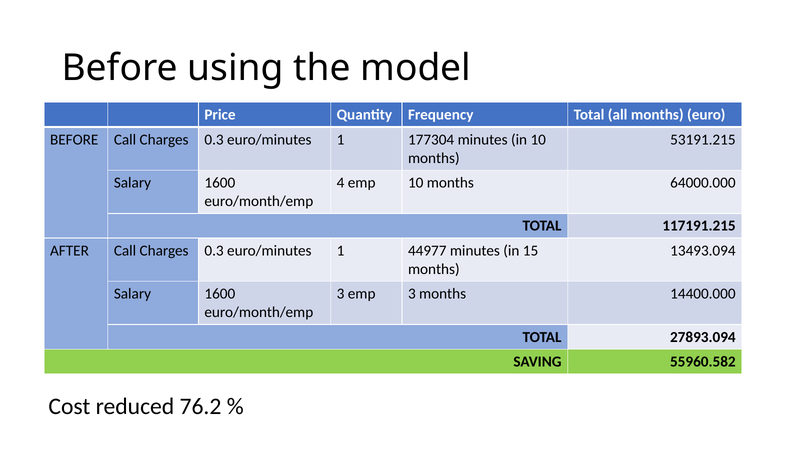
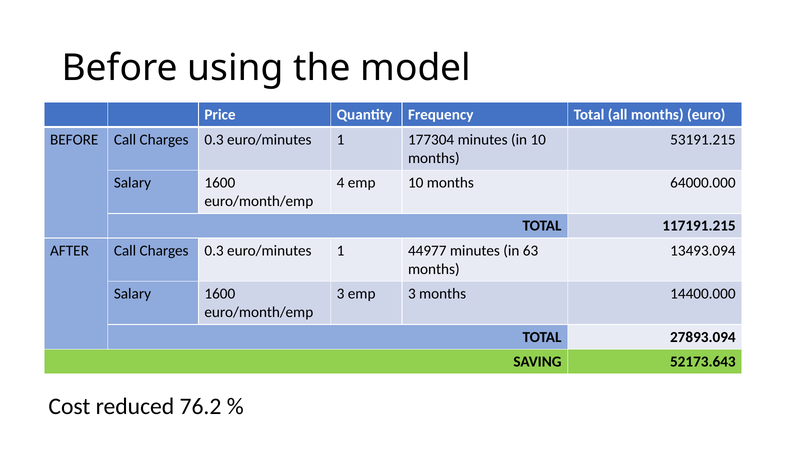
15: 15 -> 63 (531, 251)
55960.582: 55960.582 -> 52173.643 (703, 362)
